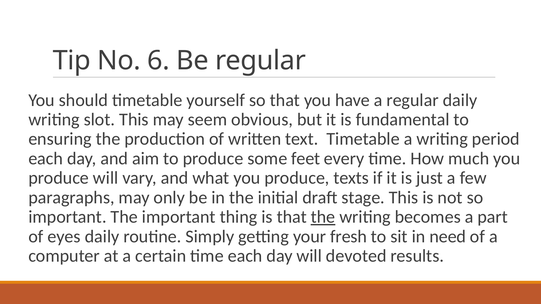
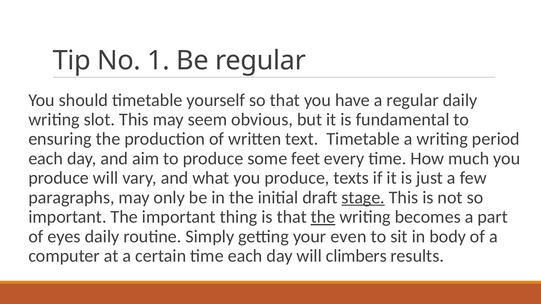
6: 6 -> 1 (159, 61)
stage underline: none -> present (363, 198)
fresh: fresh -> even (348, 237)
need: need -> body (448, 237)
devoted: devoted -> climbers (356, 256)
